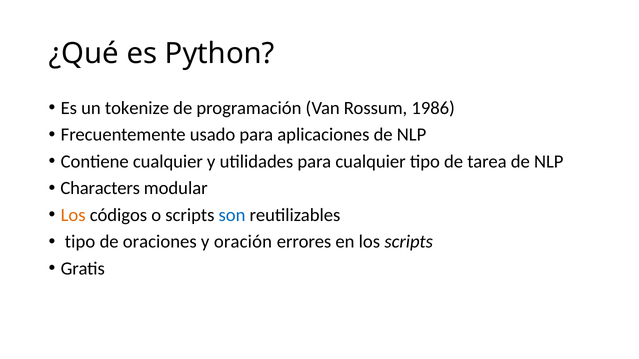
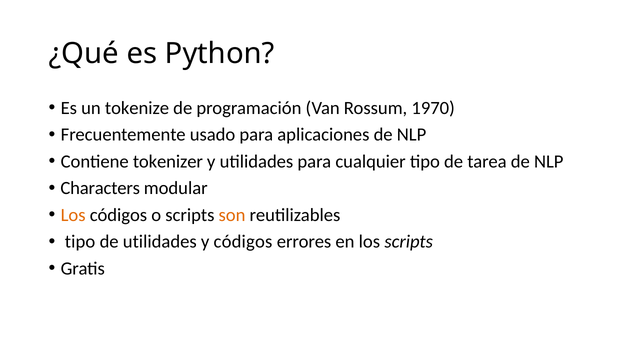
1986: 1986 -> 1970 (433, 108)
Contiene cualquier: cualquier -> tokenizer (168, 162)
son colour: blue -> orange (232, 215)
de oraciones: oraciones -> utilidades (160, 242)
y oración: oración -> códigos (243, 242)
